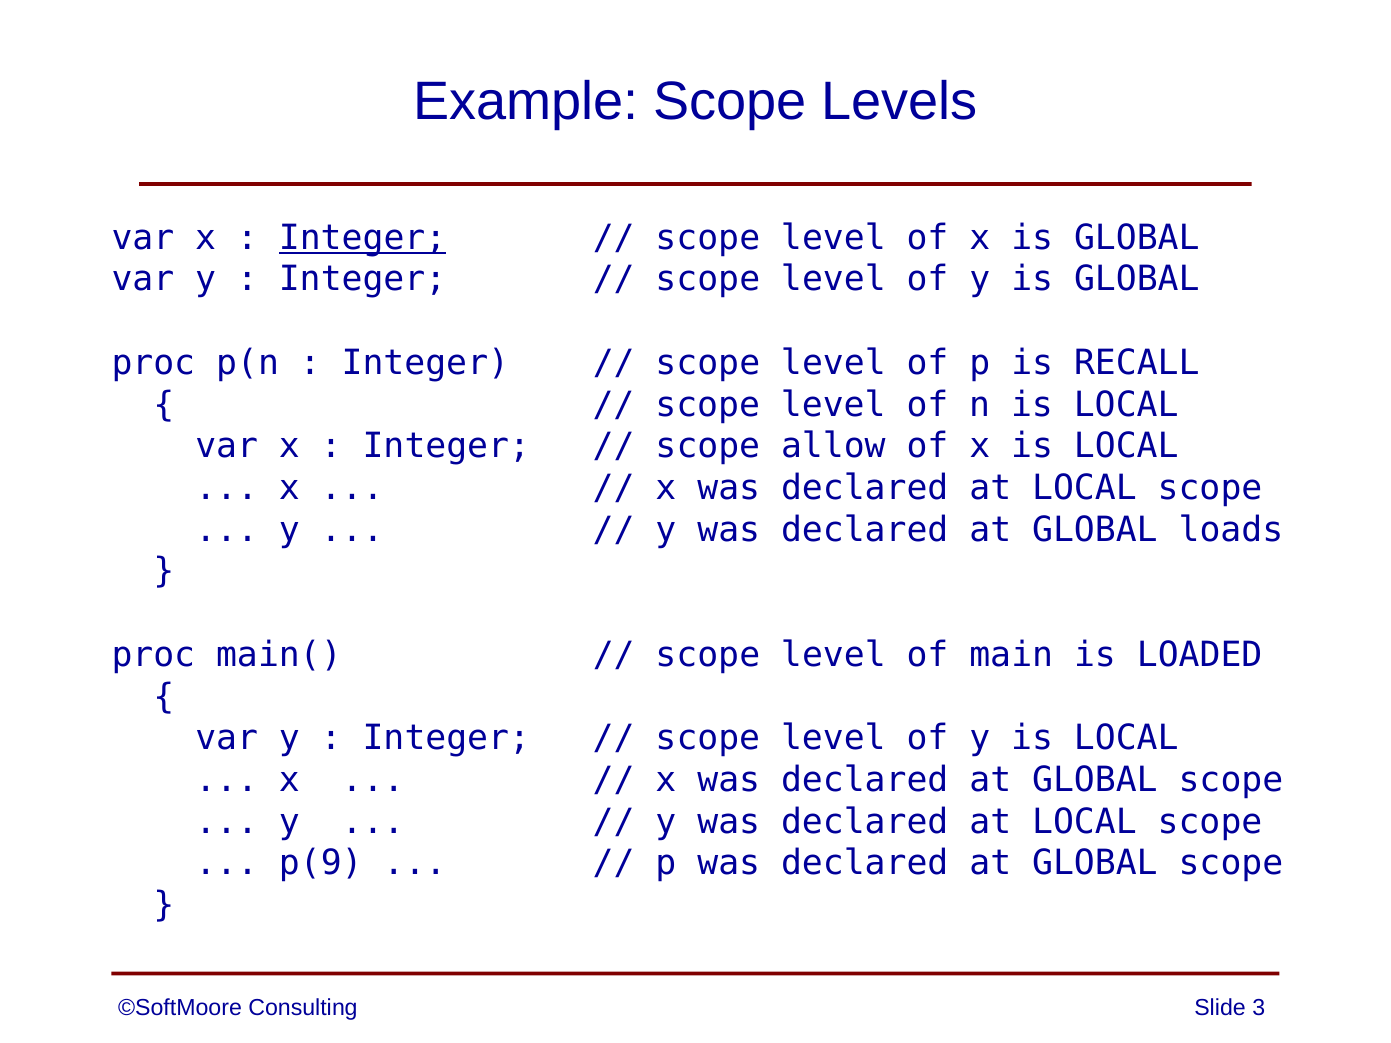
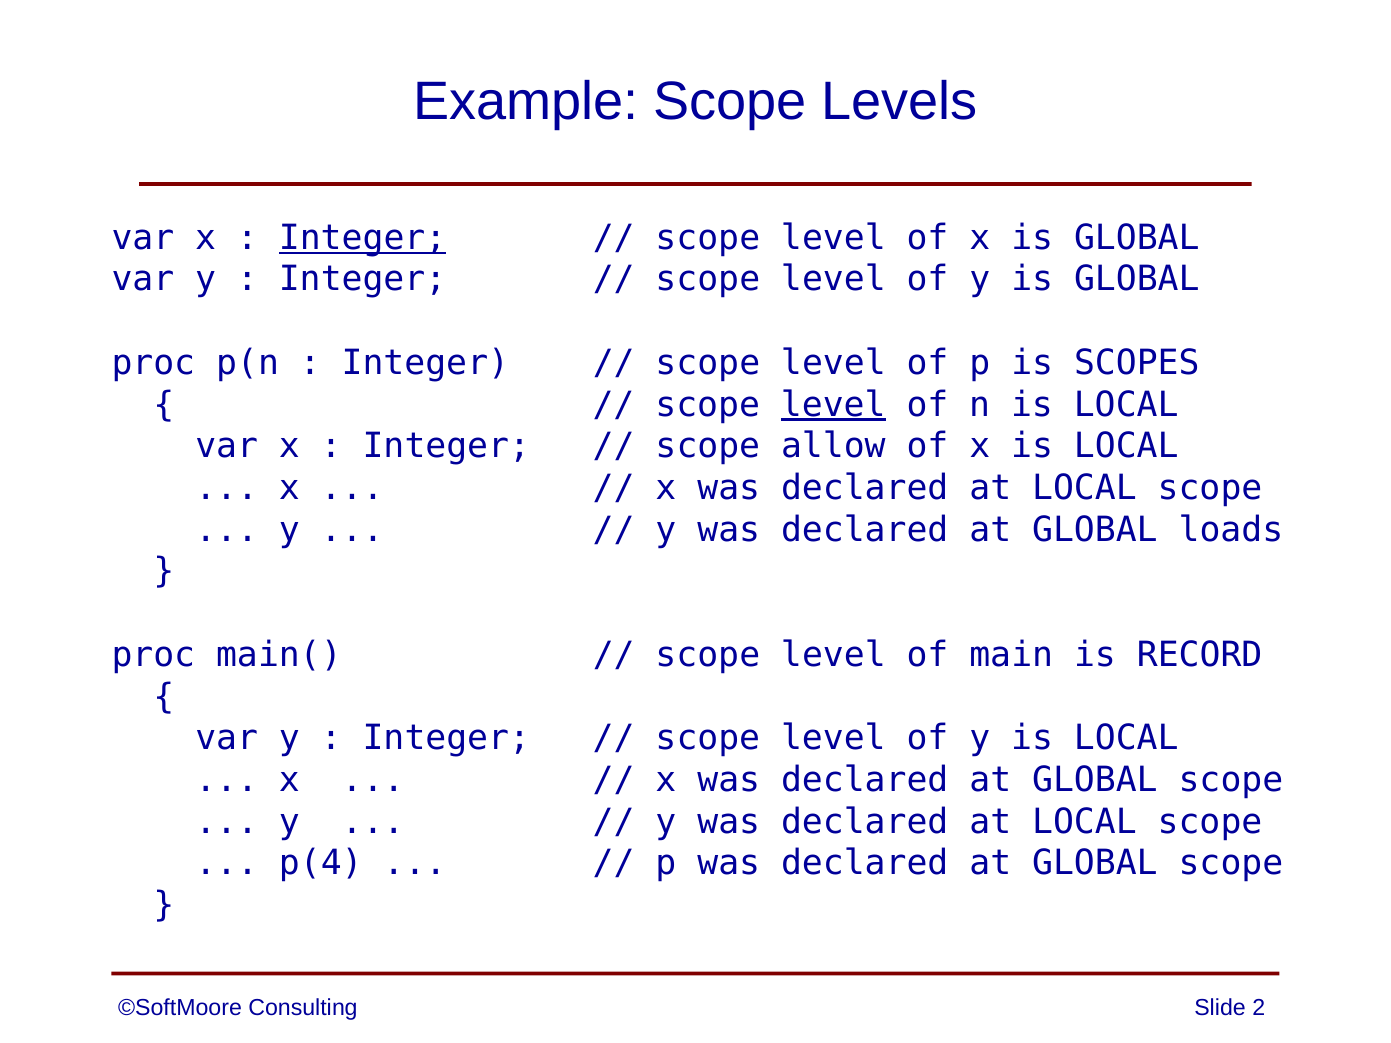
RECALL: RECALL -> SCOPES (1137, 363)
level underline: none -> present (833, 405)
LOADED: LOADED -> RECORD (1200, 655)
p(9: p(9 -> p(4 (321, 864)
3: 3 -> 2 (1259, 1008)
